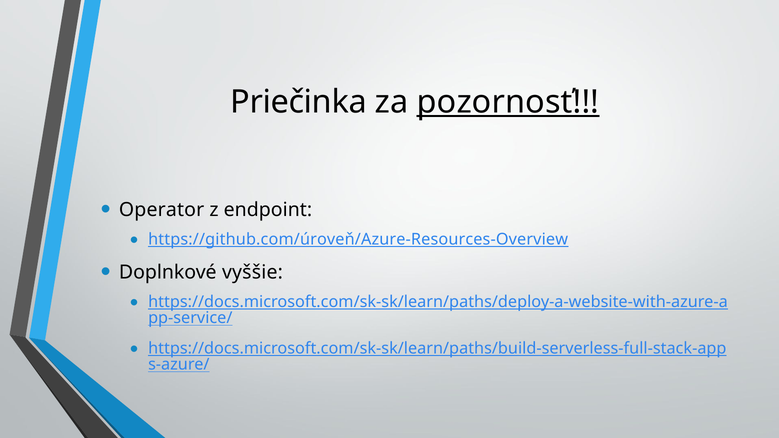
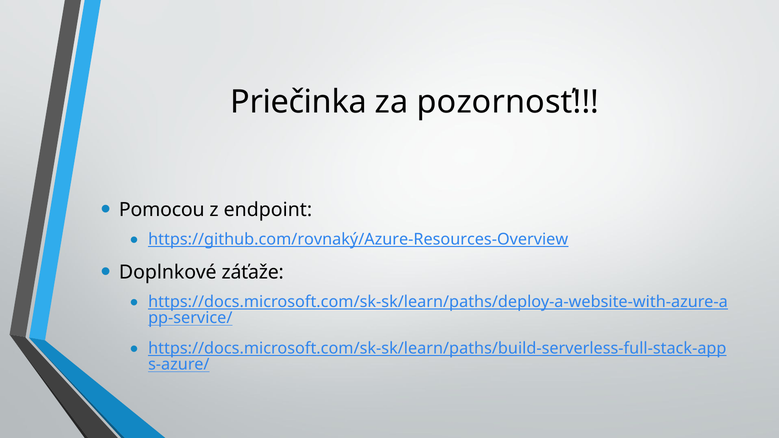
pozornosť underline: present -> none (508, 102)
Operator: Operator -> Pomocou (162, 210)
https://github.com/úroveň/Azure-Resources-Overview: https://github.com/úroveň/Azure-Resources-Overview -> https://github.com/rovnaký/Azure-Resources-Overview (358, 239)
vyššie: vyššie -> záťaže (253, 272)
